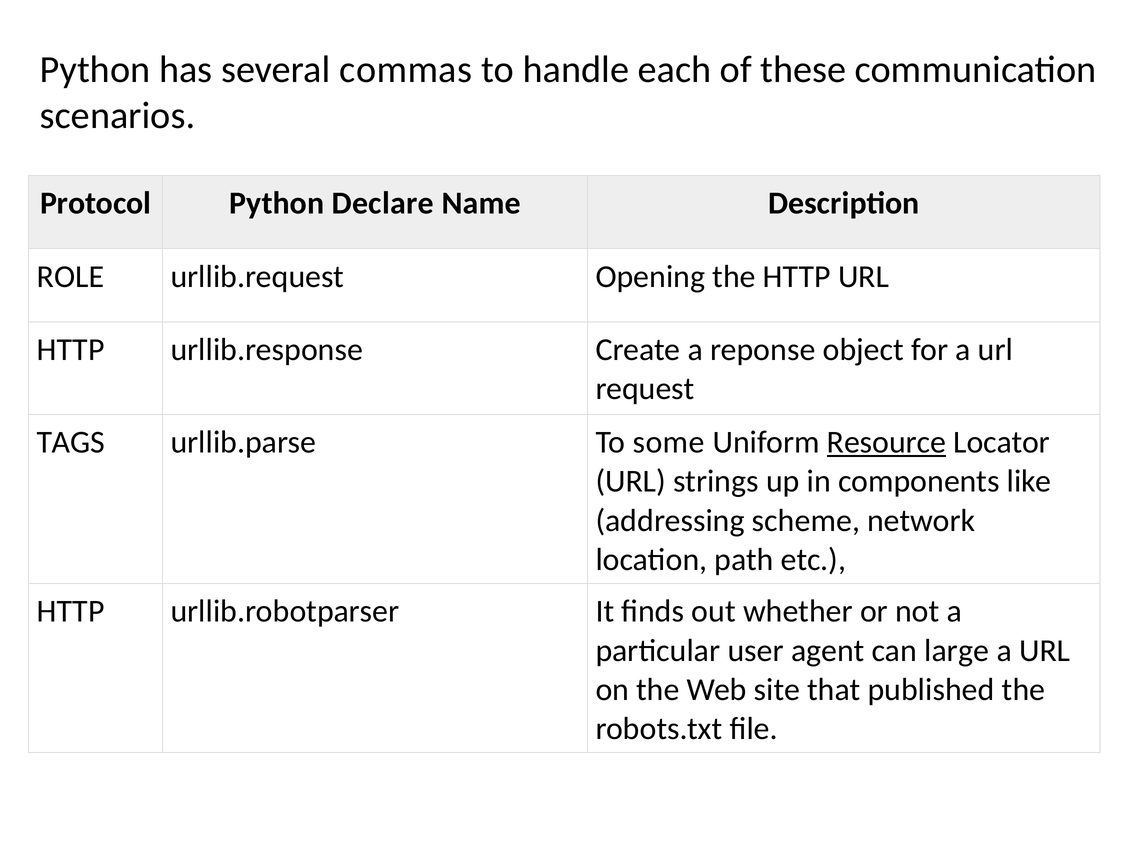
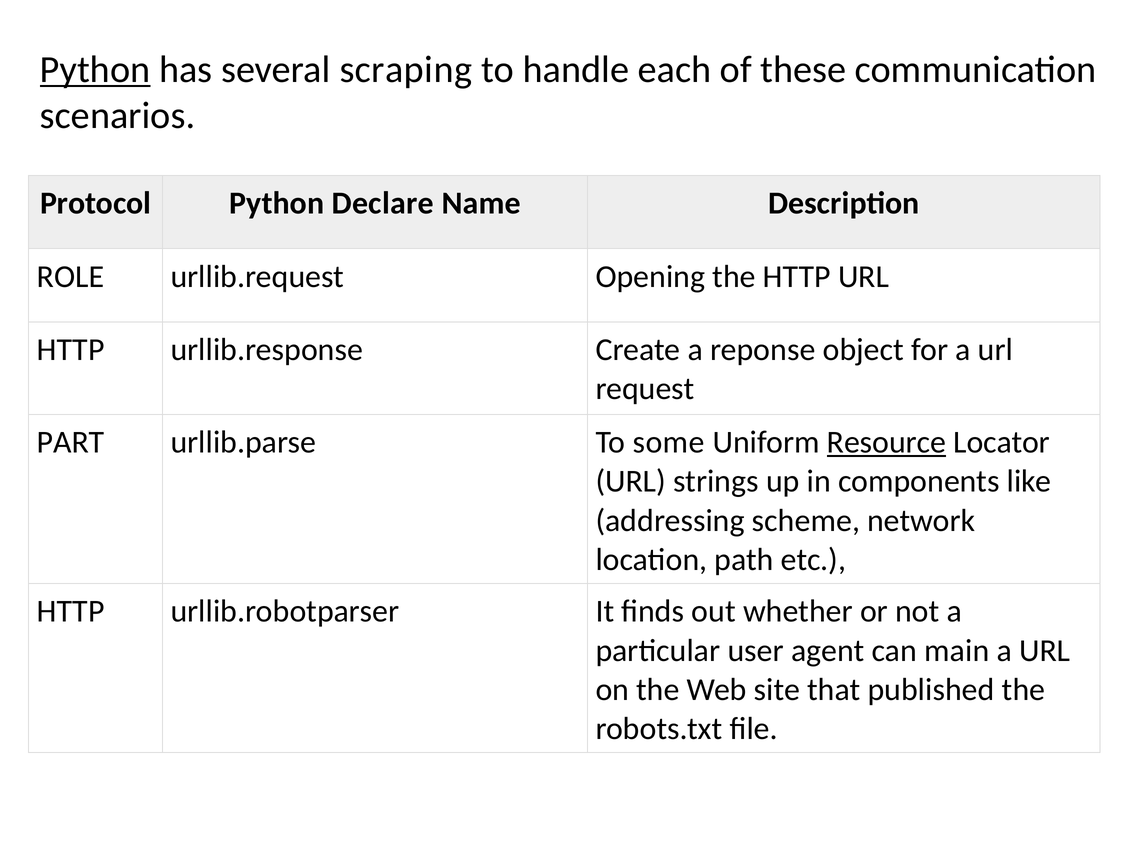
Python underline: none -> present (95, 70)
commas: commas -> scraping (406, 70)
TAGS: TAGS -> PART (71, 442)
large: large -> main (957, 651)
